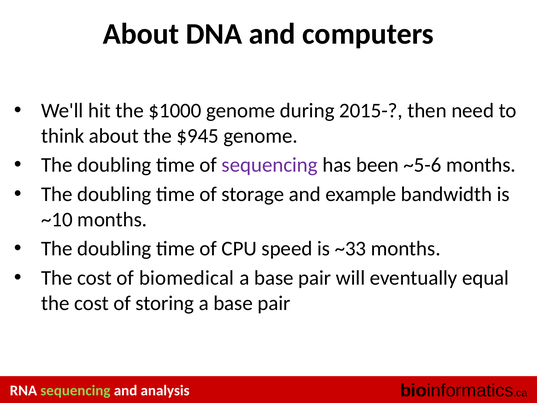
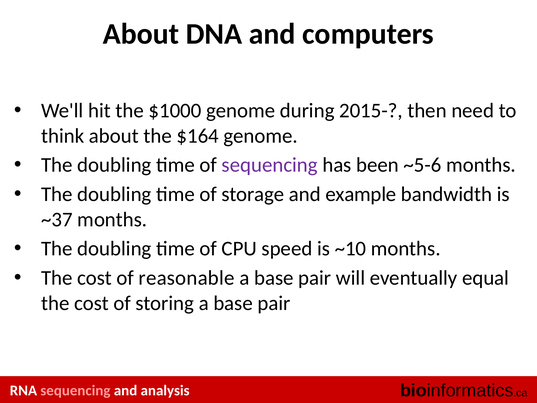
$945: $945 -> $164 (198, 136)
~10: ~10 -> ~37 (57, 219)
~33: ~33 -> ~10 (350, 249)
biomedical: biomedical -> reasonable (187, 278)
sequencing colour: light green -> pink (75, 390)
